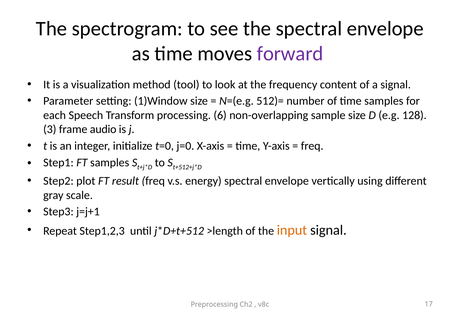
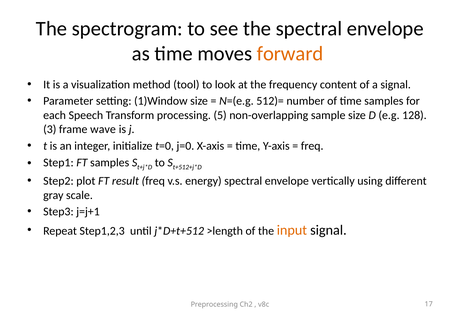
forward colour: purple -> orange (290, 54)
6: 6 -> 5 (220, 115)
audio: audio -> wave (103, 129)
